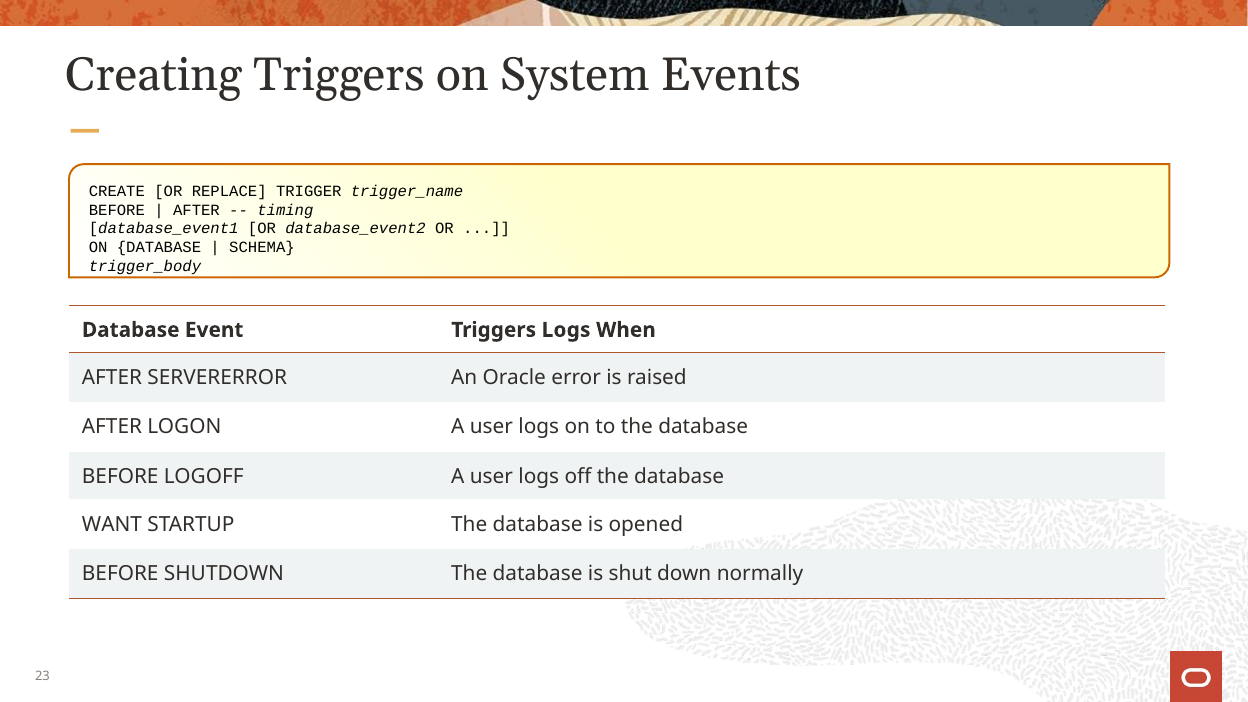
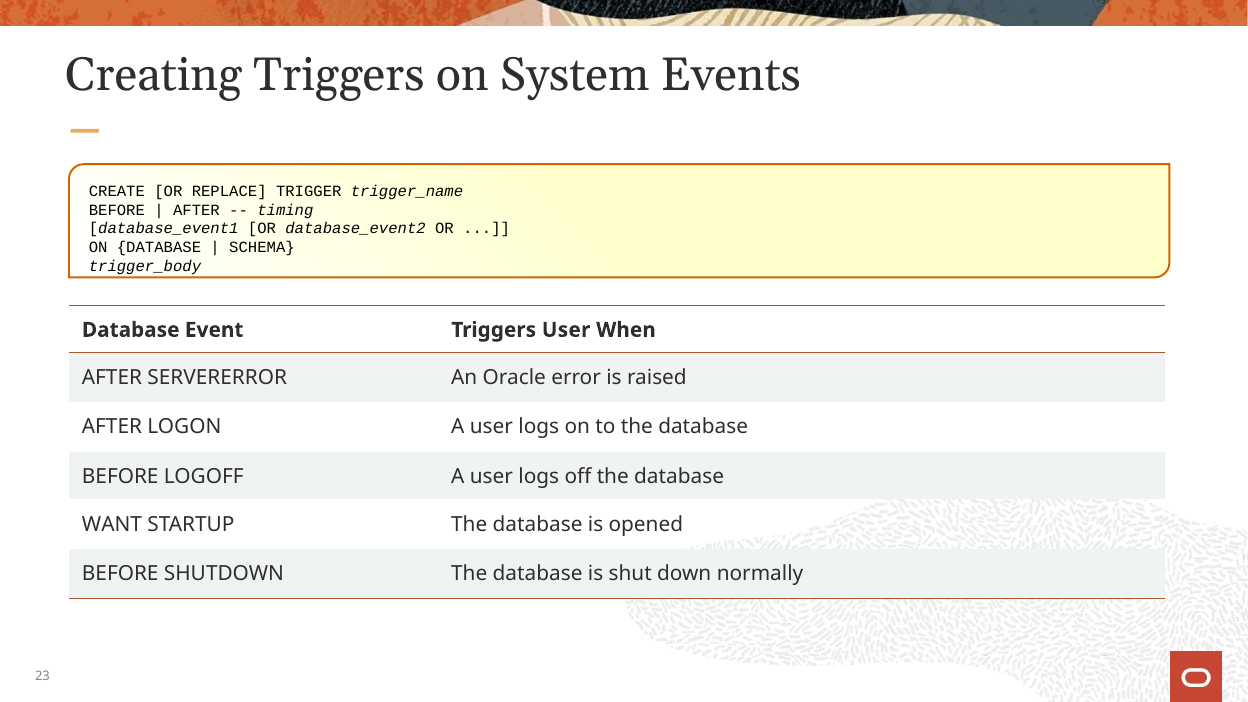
Triggers Logs: Logs -> User (566, 330)
